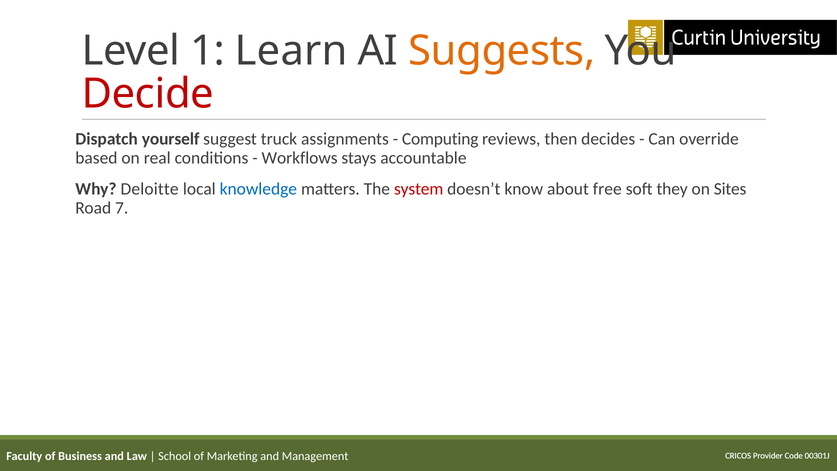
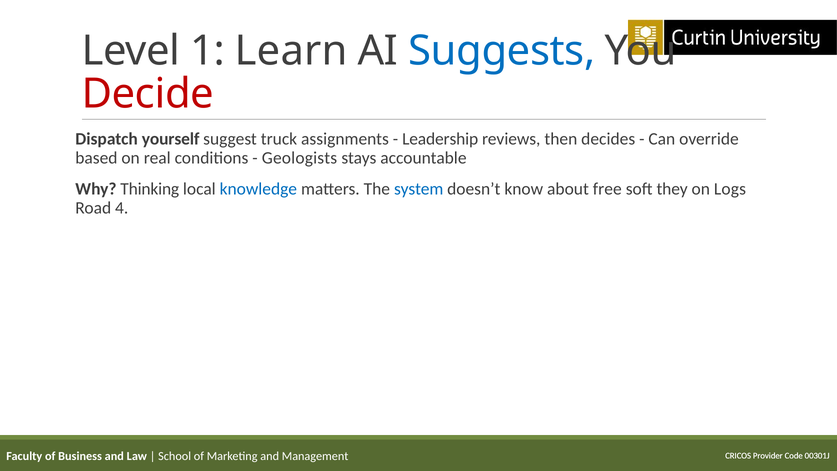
Suggests colour: orange -> blue (502, 51)
Computing: Computing -> Leadership (440, 139)
Workflows: Workflows -> Geologists (299, 158)
Deloitte: Deloitte -> Thinking (150, 189)
system colour: red -> blue (419, 189)
Sites: Sites -> Logs (730, 189)
7: 7 -> 4 (122, 208)
